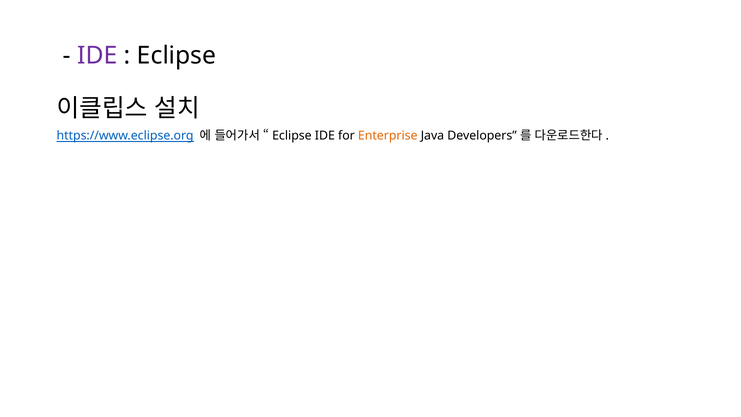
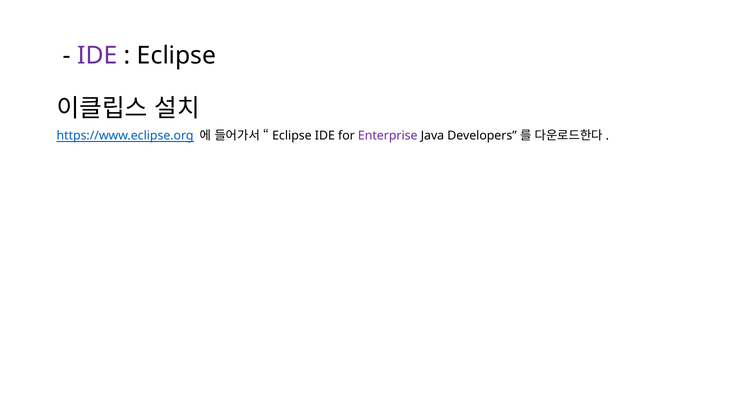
Enterprise colour: orange -> purple (388, 136)
